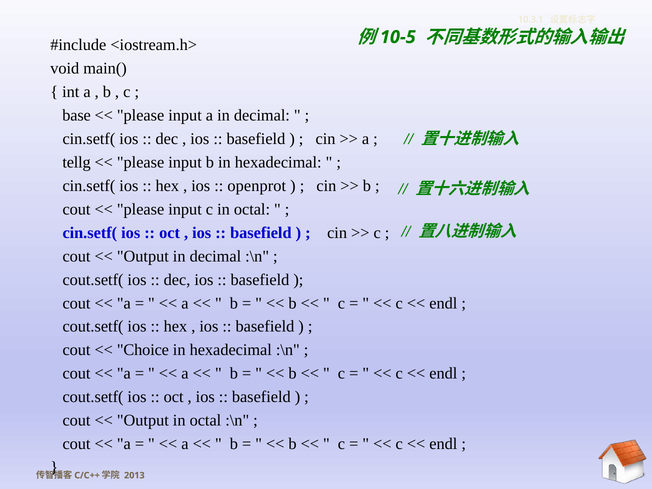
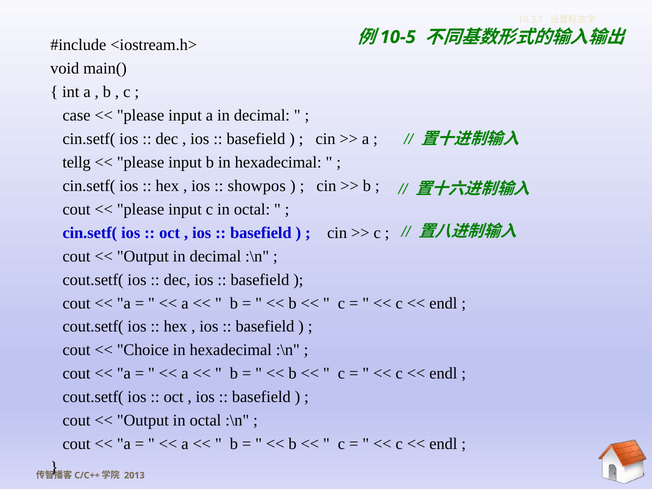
base: base -> case (76, 115)
openprot: openprot -> showpos (257, 186)
